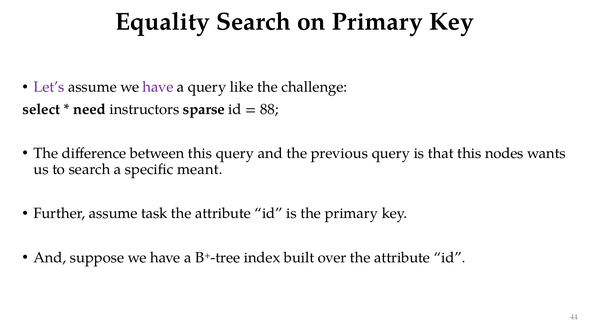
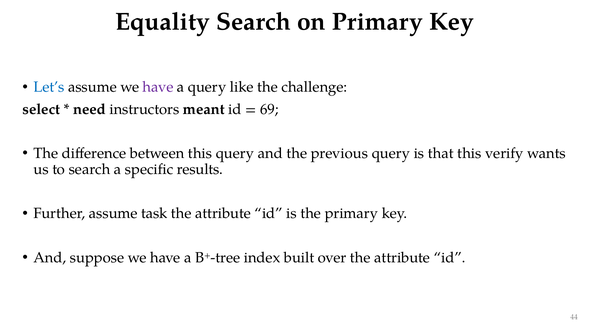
Let’s colour: purple -> blue (49, 87)
sparse: sparse -> meant (204, 109)
88: 88 -> 69 (269, 109)
nodes: nodes -> verify (504, 153)
meant: meant -> results (200, 169)
